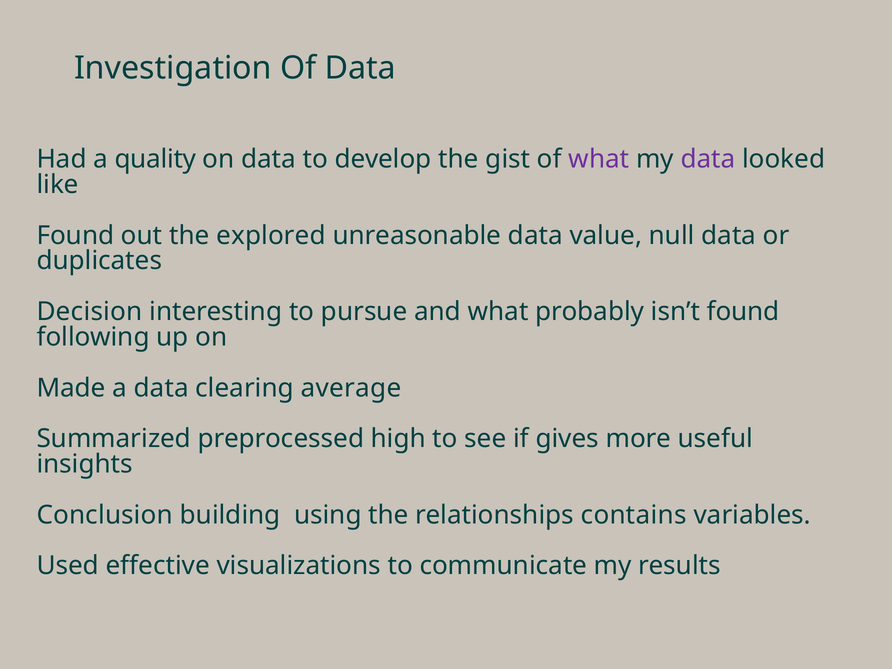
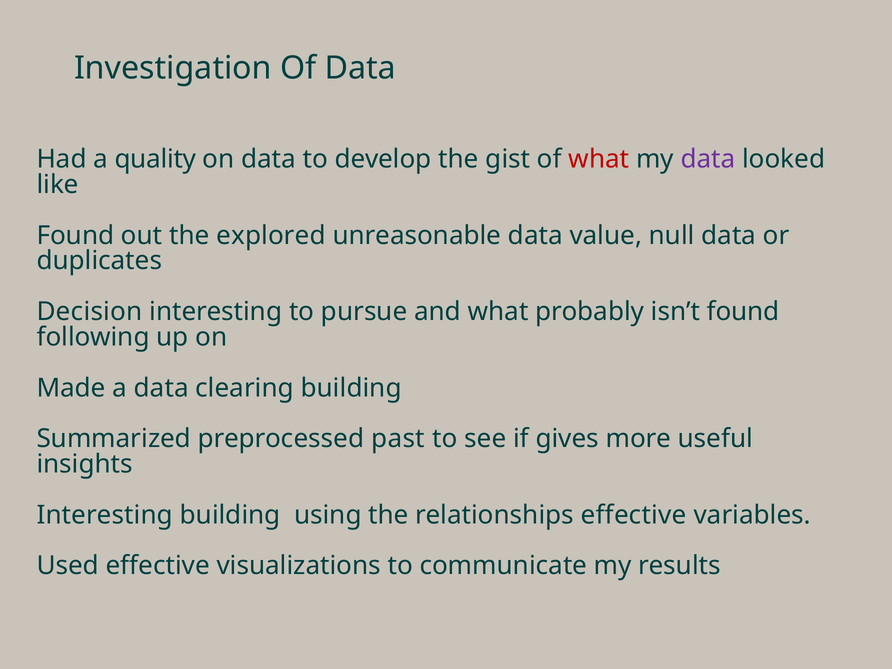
what colour: purple -> red (599, 159)
clearing average: average -> building (351, 388)
high: high -> past (398, 439)
Conclusion: Conclusion -> Interesting (105, 515)
relationships contains: contains -> effective (634, 515)
